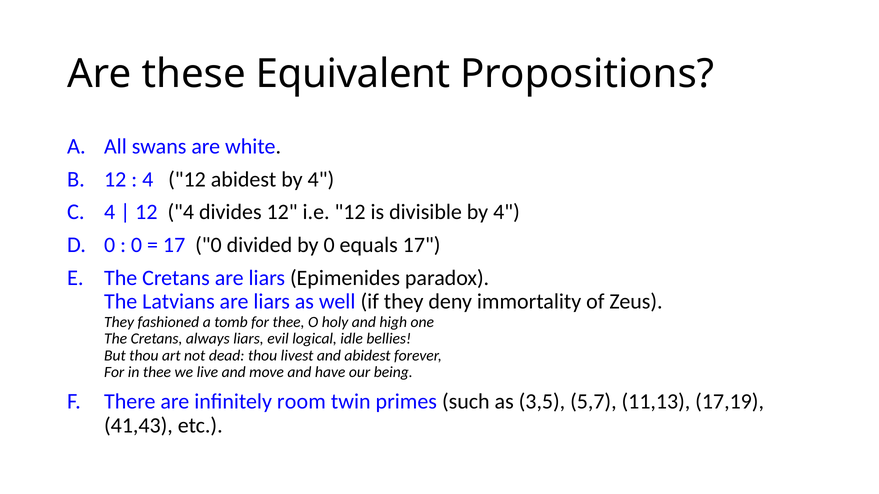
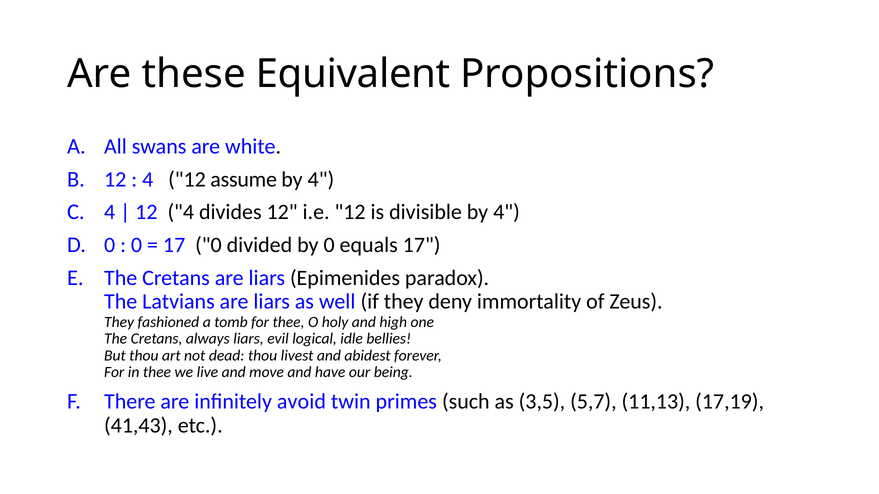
12 abidest: abidest -> assume (244, 180)
room: room -> avoid (301, 402)
